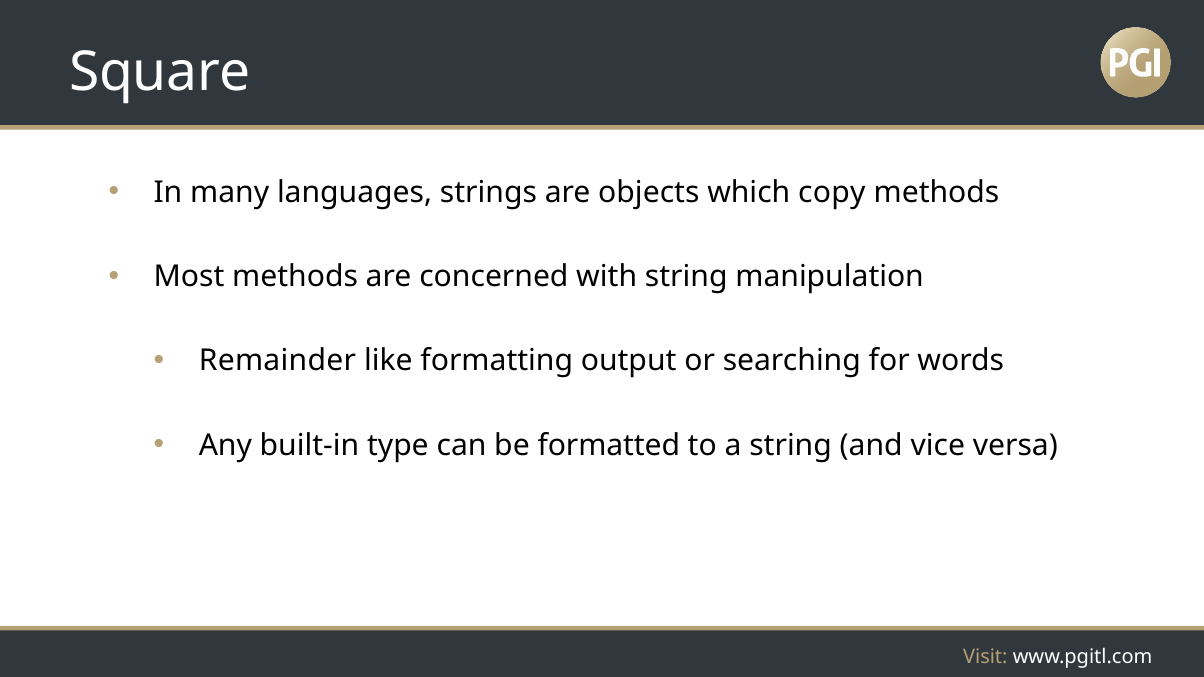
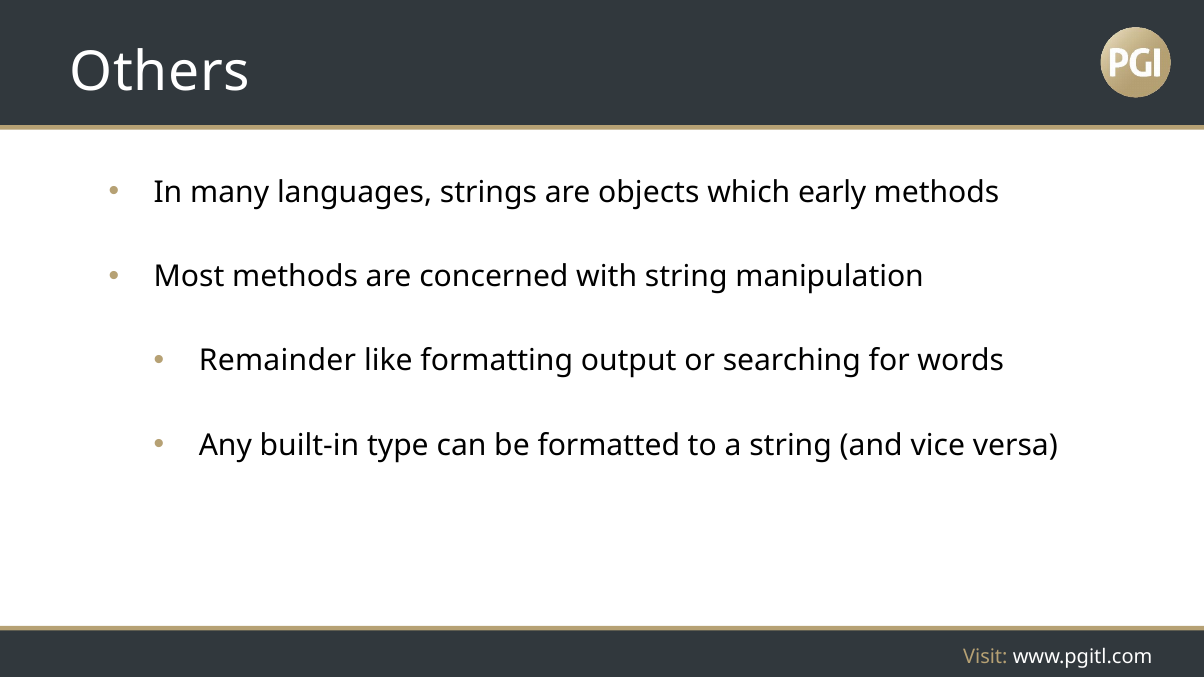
Square: Square -> Others (160, 73)
copy: copy -> early (832, 193)
